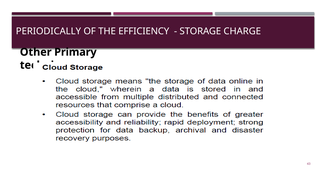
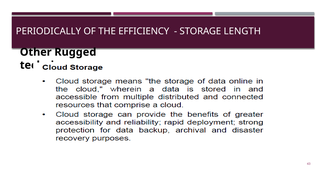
CHARGE: CHARGE -> LENGTH (242, 31)
Primary: Primary -> Rugged (75, 52)
